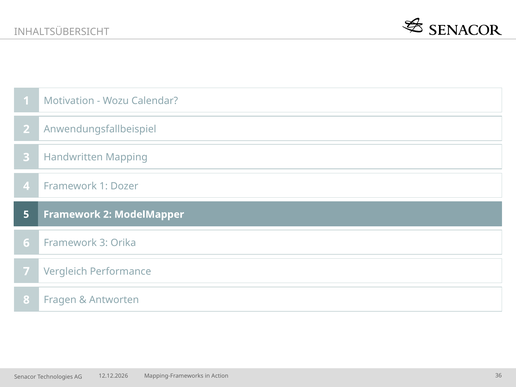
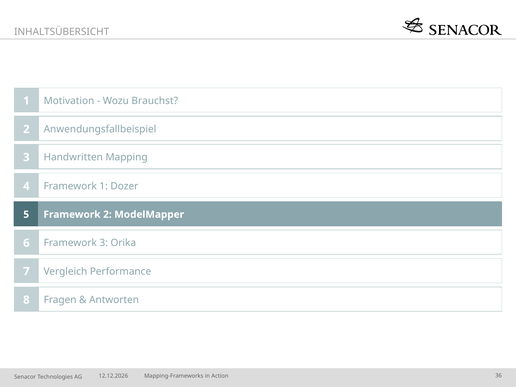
Calendar: Calendar -> Brauchst (155, 101)
